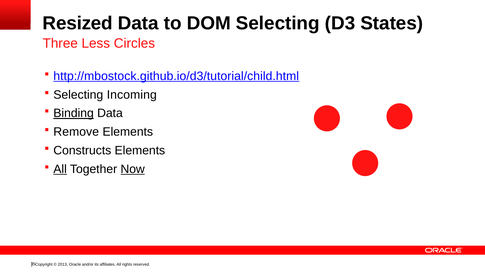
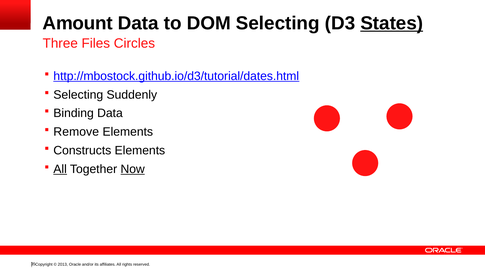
Resized: Resized -> Amount (78, 23)
States underline: none -> present (392, 23)
Less: Less -> Files (96, 43)
http://mbostock.github.io/d3/tutorial/child.html: http://mbostock.github.io/d3/tutorial/child.html -> http://mbostock.github.io/d3/tutorial/dates.html (176, 76)
Incoming: Incoming -> Suddenly (132, 95)
Binding underline: present -> none (74, 113)
